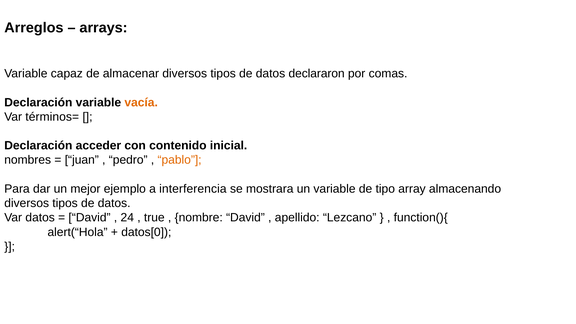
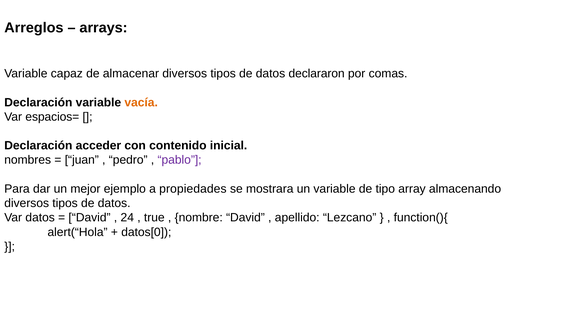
términos=: términos= -> espacios= (52, 117)
pablo colour: orange -> purple (180, 160)
interferencia: interferencia -> propiedades (193, 189)
